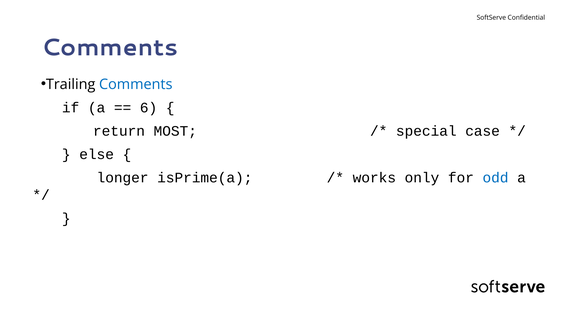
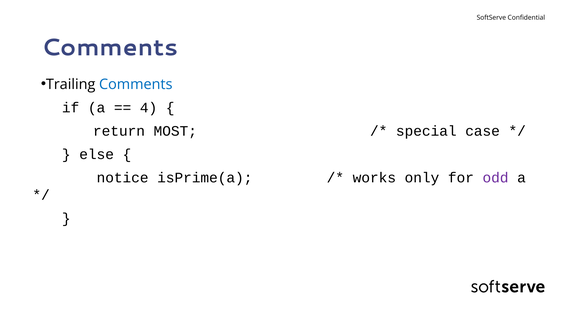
6: 6 -> 4 (149, 107)
longer: longer -> notice (123, 177)
odd colour: blue -> purple (496, 177)
